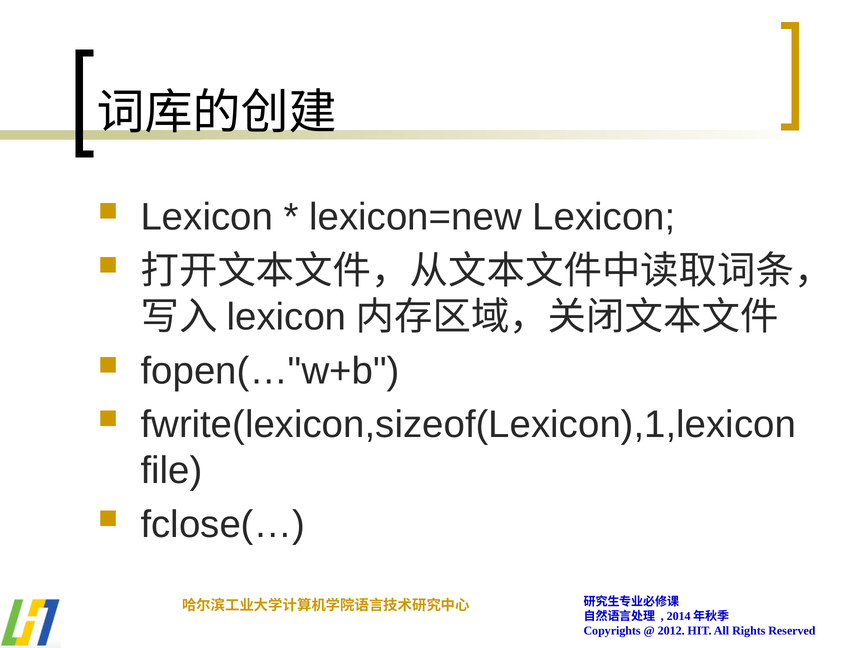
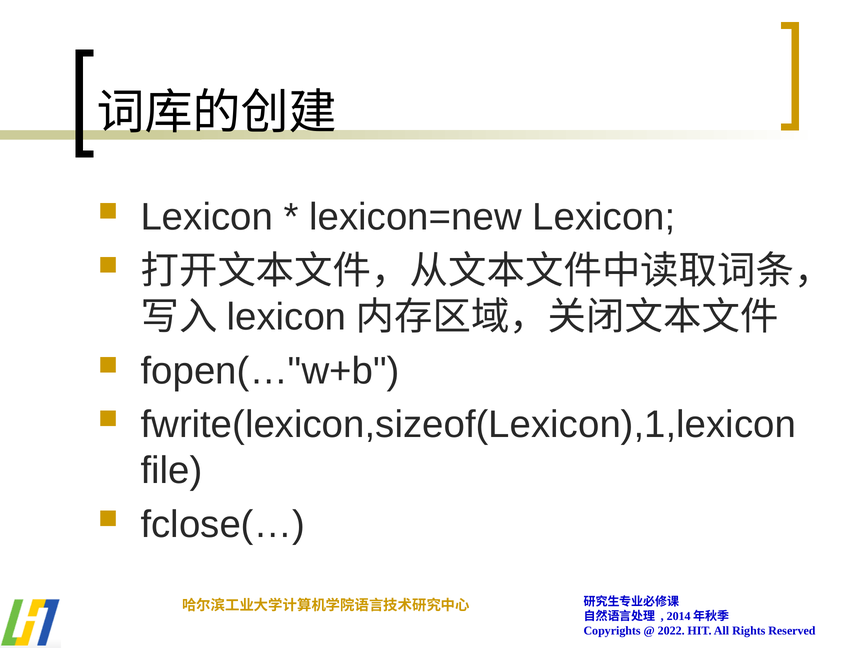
2012: 2012 -> 2022 (671, 631)
